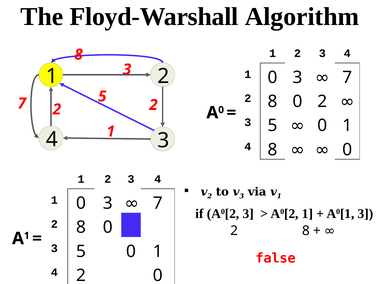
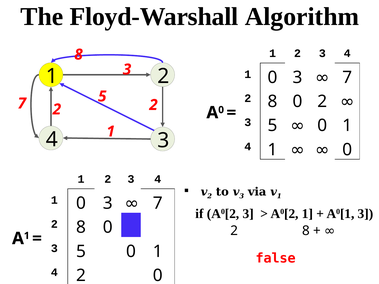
8: 8 -> 1 (273, 150)
